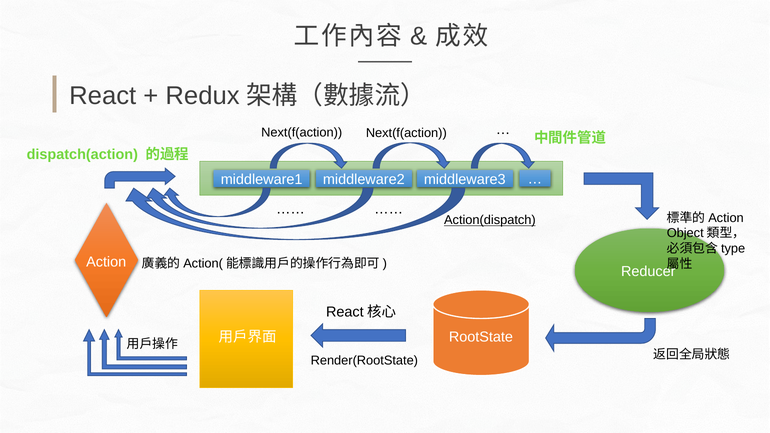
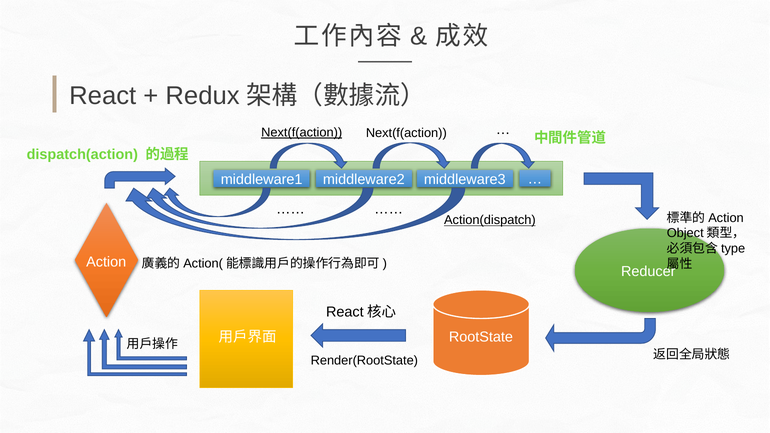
Next(f(action underline: none -> present (302, 133)
